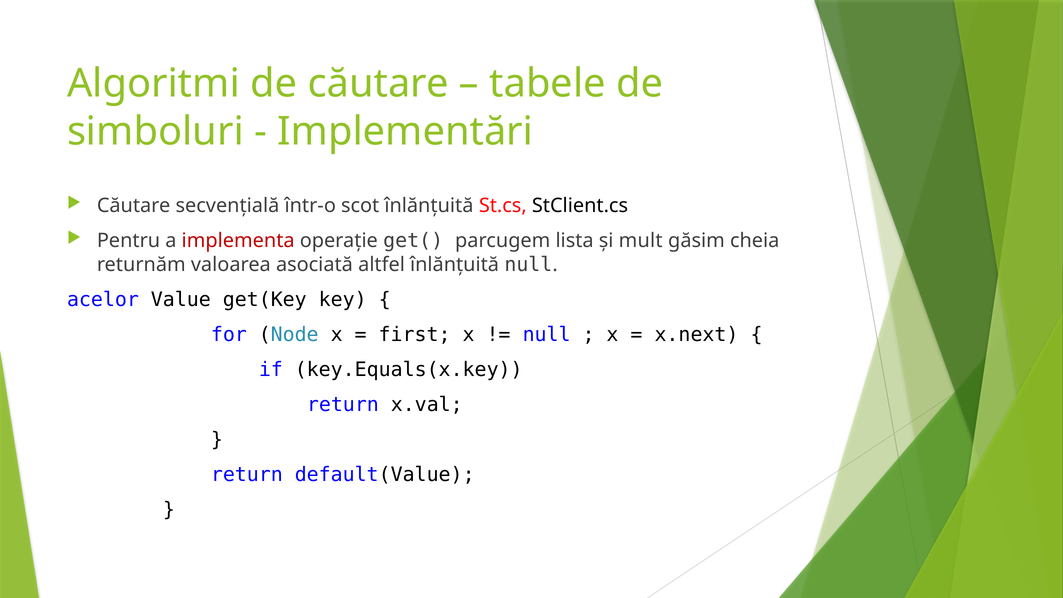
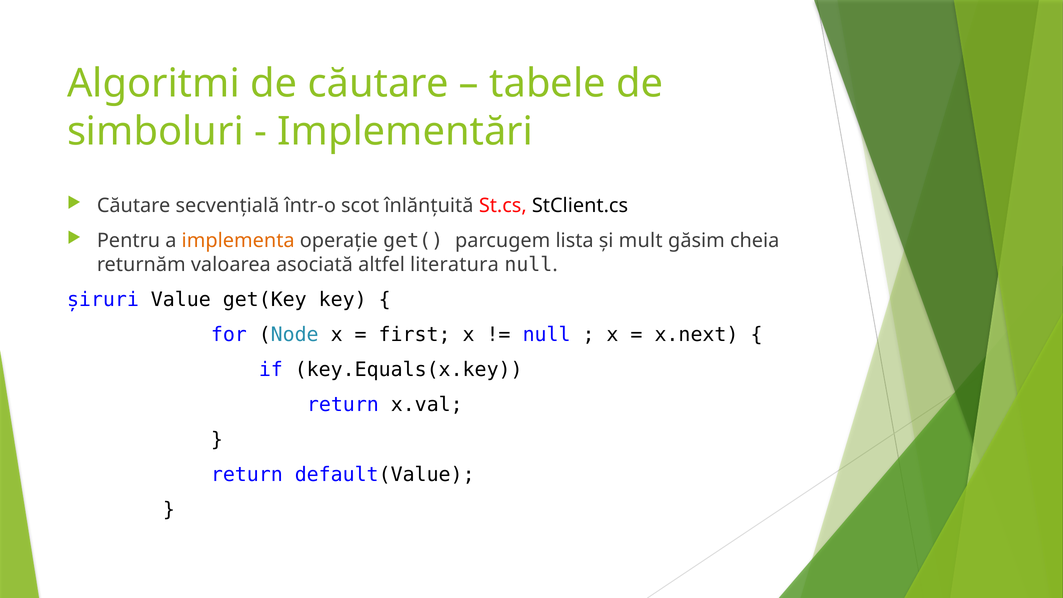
implementa colour: red -> orange (238, 241)
altfel înlănțuită: înlănțuită -> literatura (454, 265)
acelor: acelor -> șiruri (103, 300)
